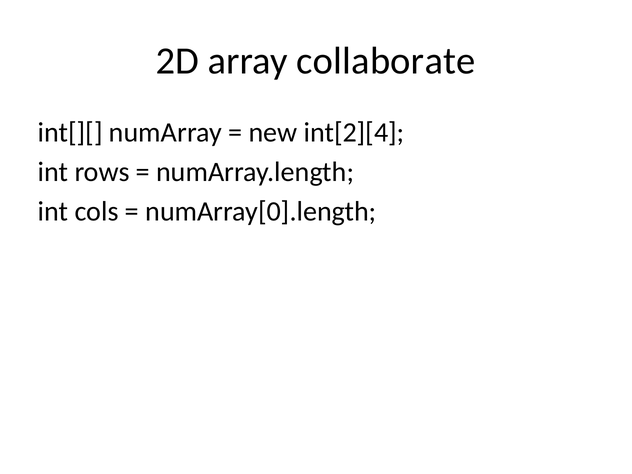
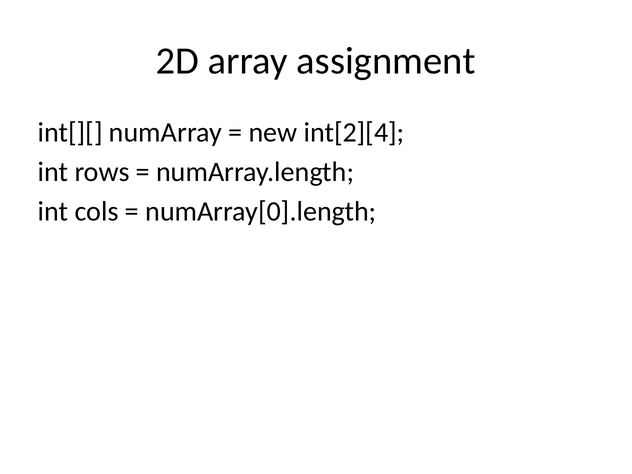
collaborate: collaborate -> assignment (386, 61)
